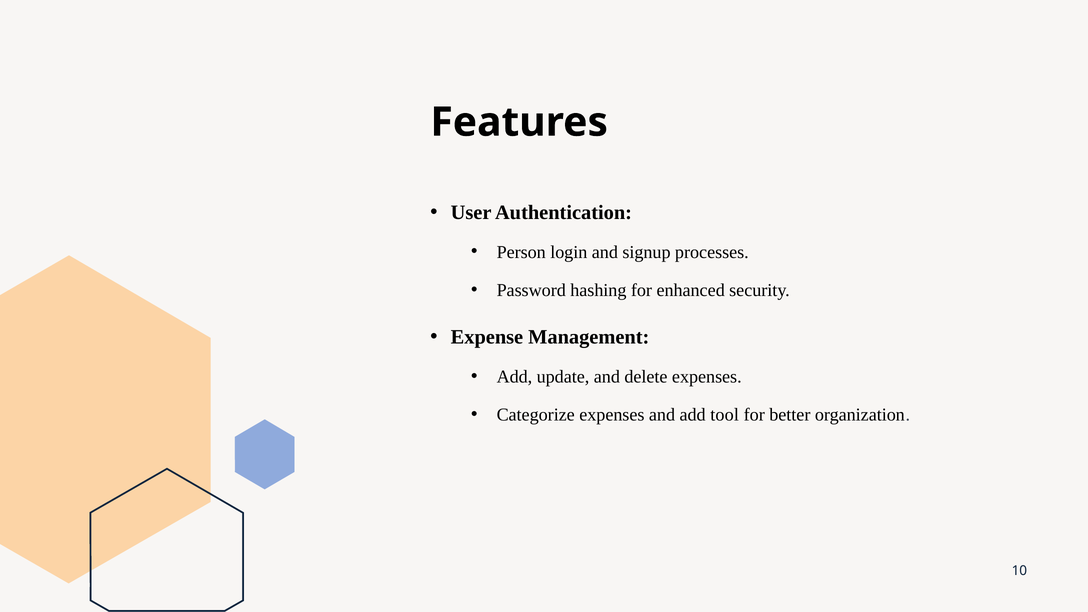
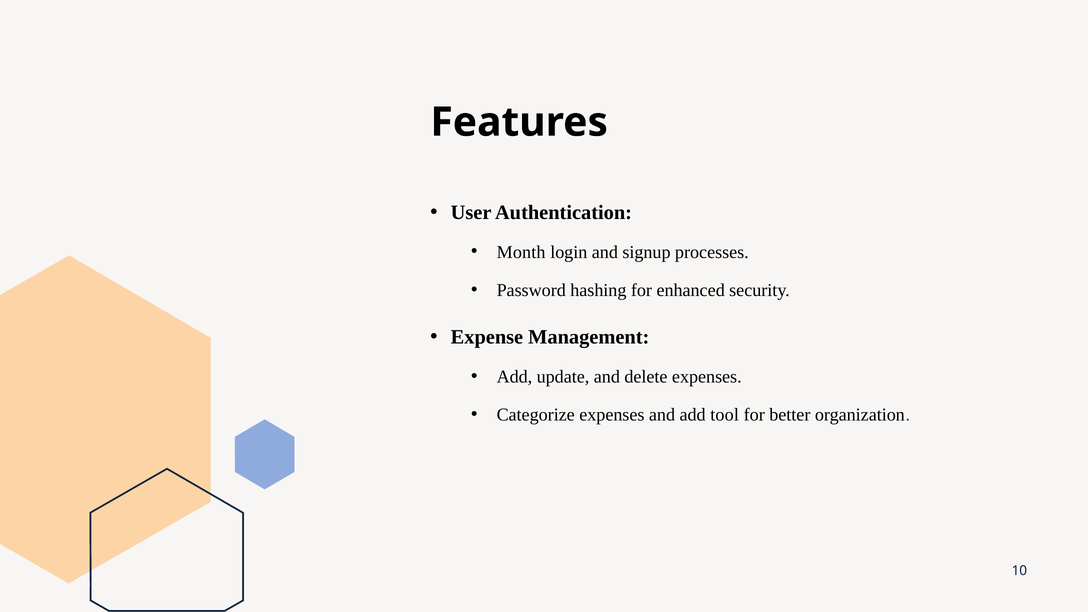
Person: Person -> Month (521, 252)
